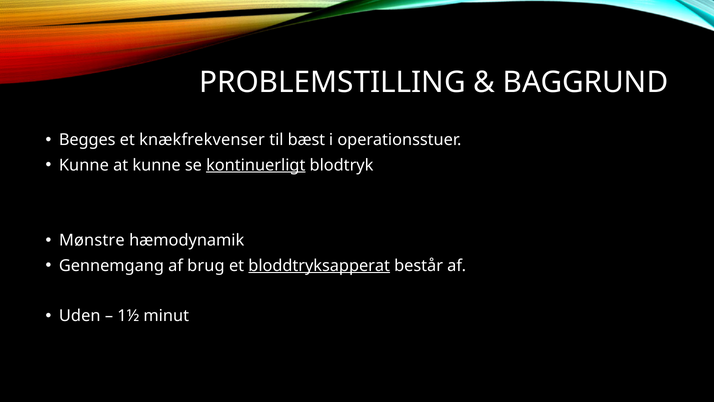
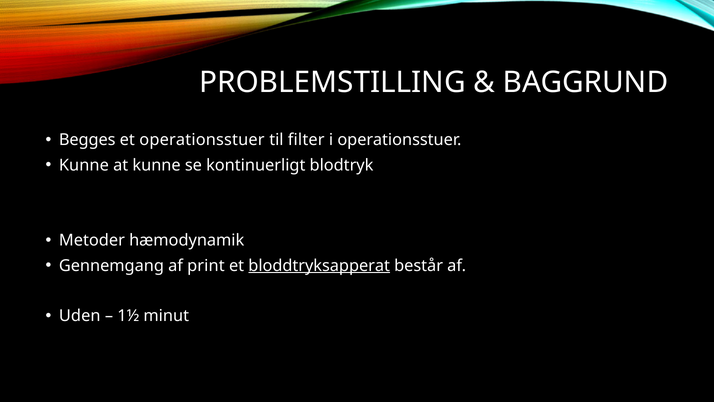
et knækfrekvenser: knækfrekvenser -> operationsstuer (202, 140)
bæst: bæst -> filter (306, 140)
kontinuerligt underline: present -> none (256, 165)
Mønstre: Mønstre -> Metoder (92, 240)
brug: brug -> print (206, 265)
